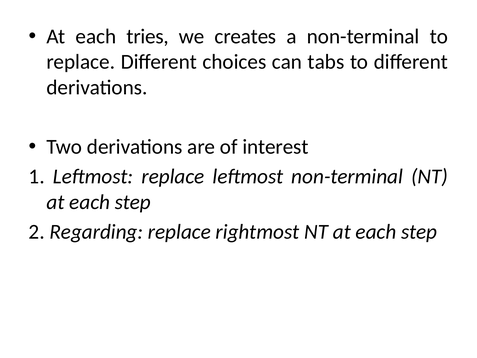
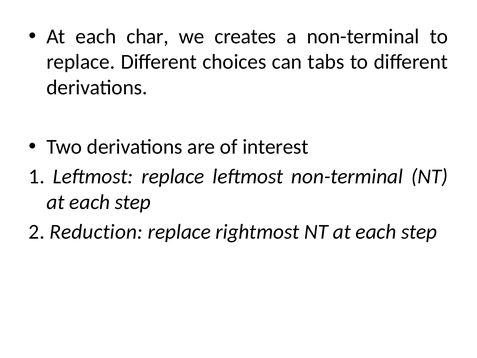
tries: tries -> char (148, 36)
Regarding: Regarding -> Reduction (96, 232)
